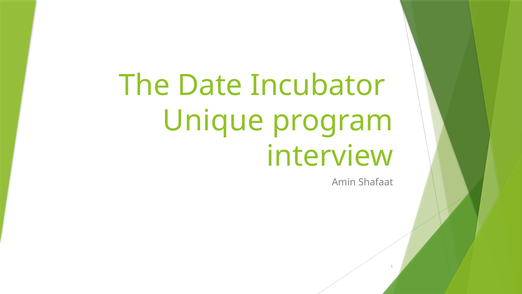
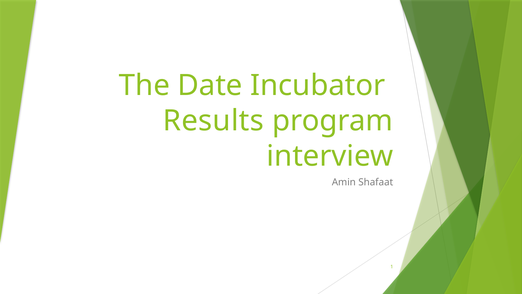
Unique: Unique -> Results (213, 121)
